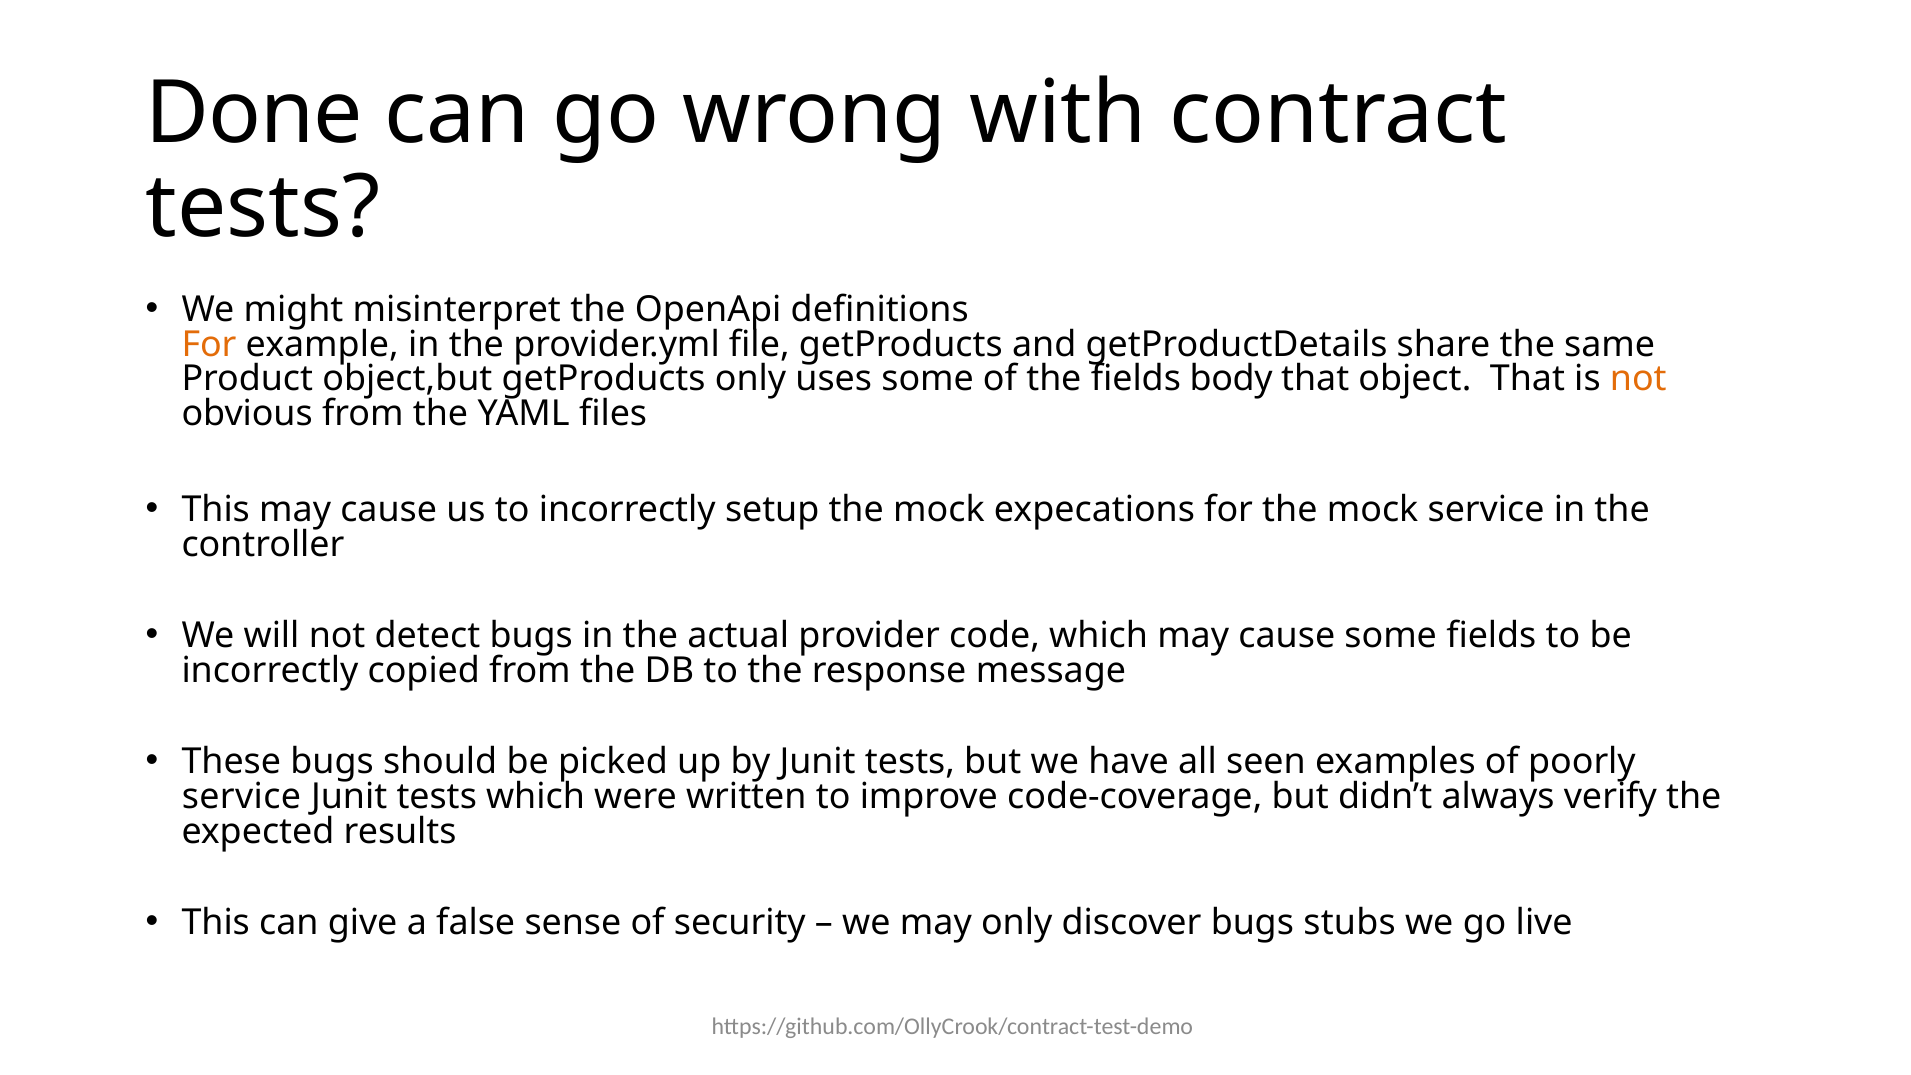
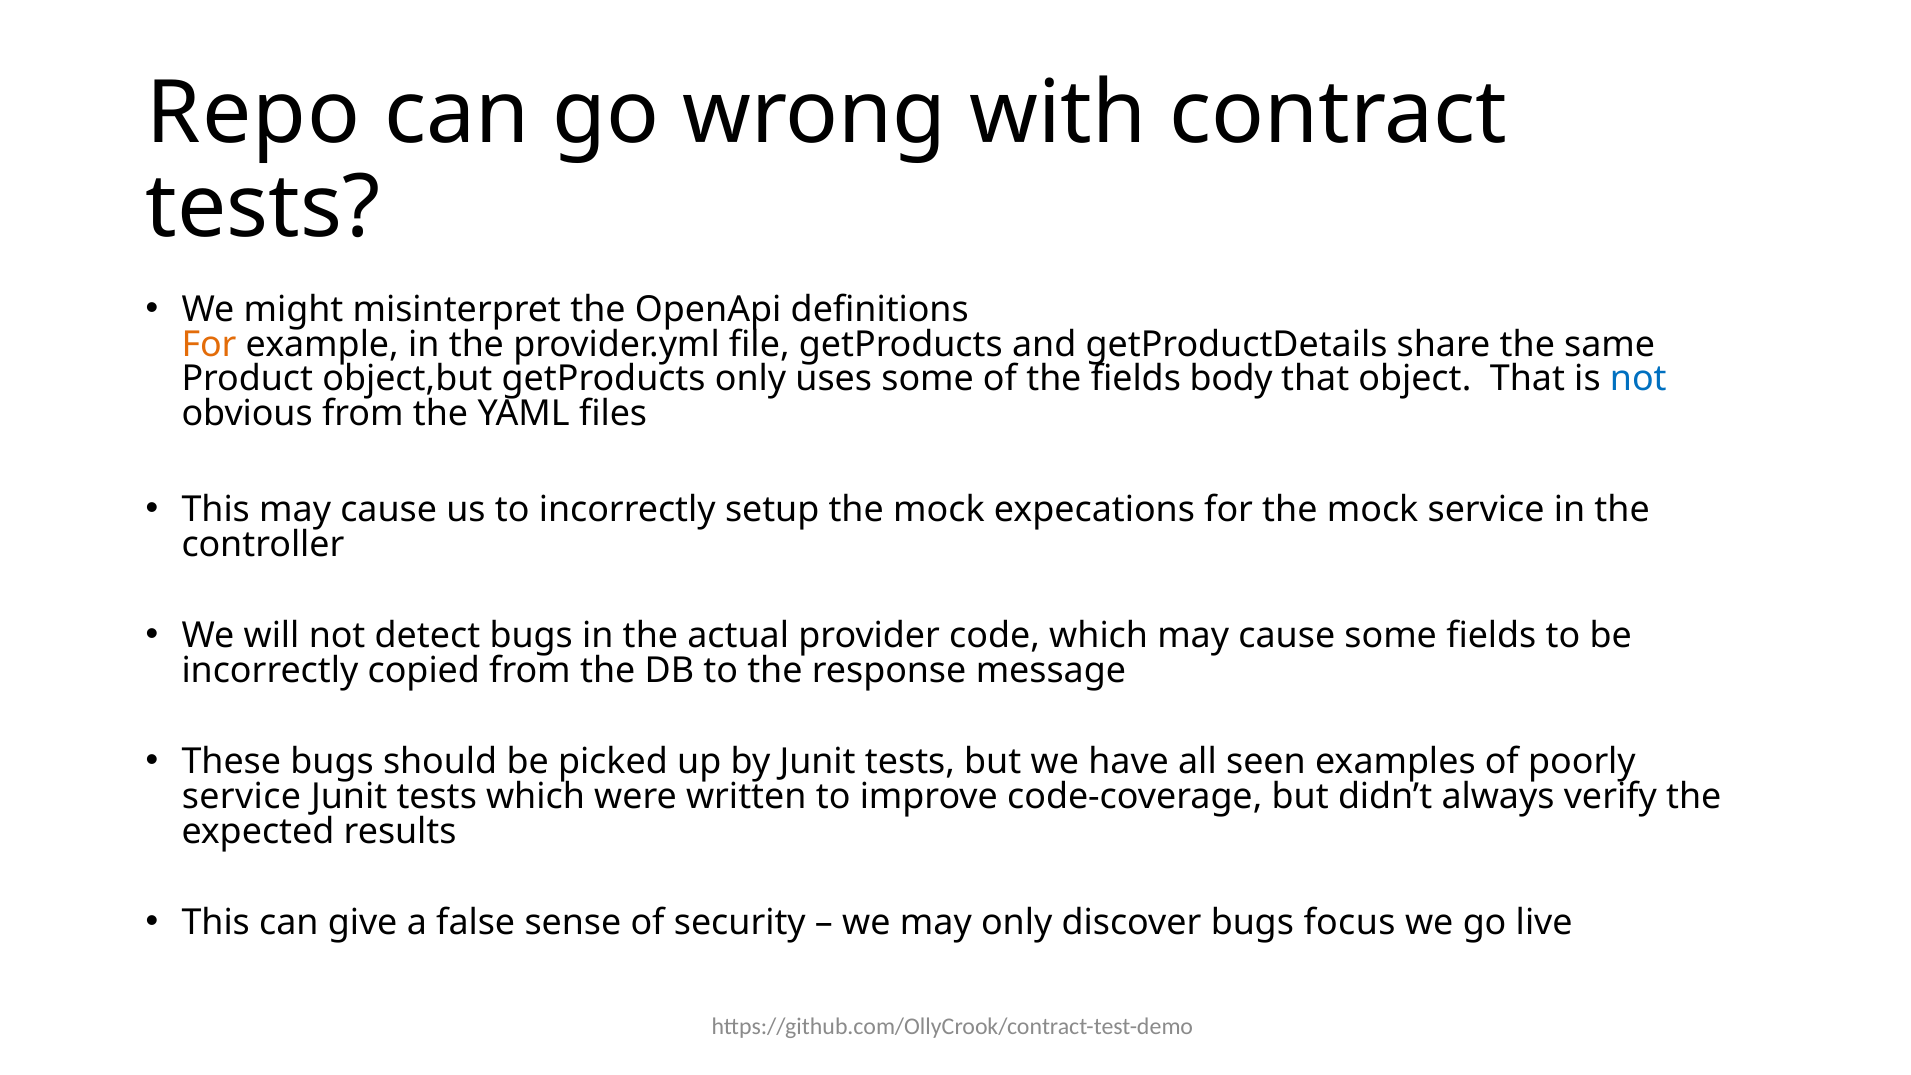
Done: Done -> Repo (253, 113)
not colour: orange -> blue (1638, 379)
stubs: stubs -> focus (1349, 923)
